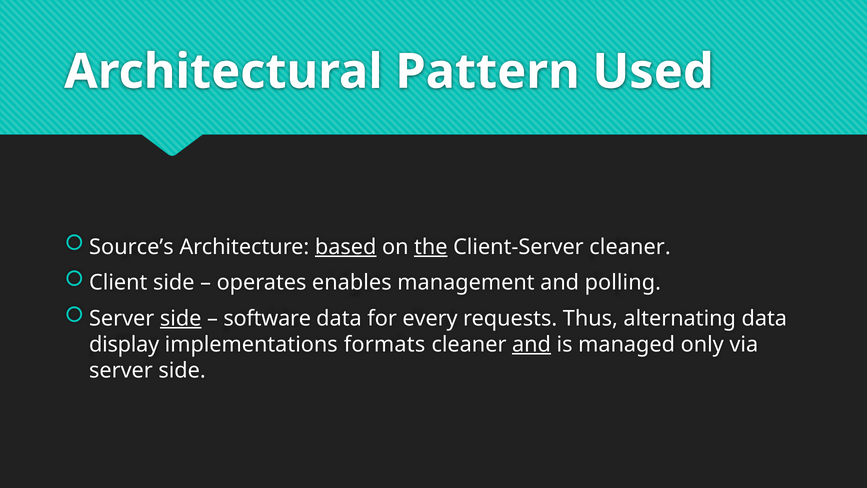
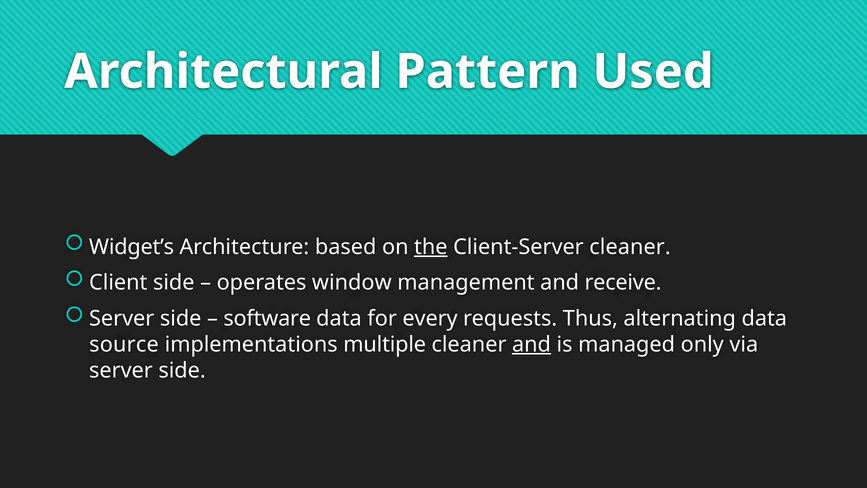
Source’s: Source’s -> Widget’s (132, 247)
based underline: present -> none (346, 247)
enables: enables -> window (352, 282)
polling: polling -> receive (623, 282)
side underline: present -> none (181, 318)
display: display -> source (124, 344)
formats: formats -> multiple (385, 344)
